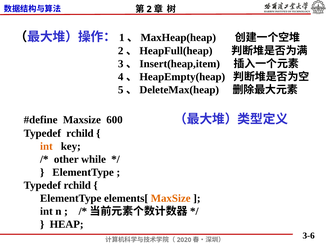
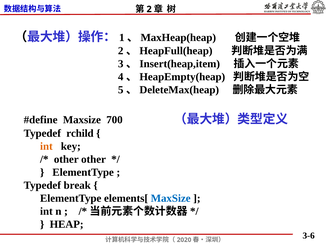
600: 600 -> 700 (114, 120)
other while: while -> other (94, 160)
rchild: rchild -> break (77, 186)
MaxSize colour: orange -> blue (171, 199)
